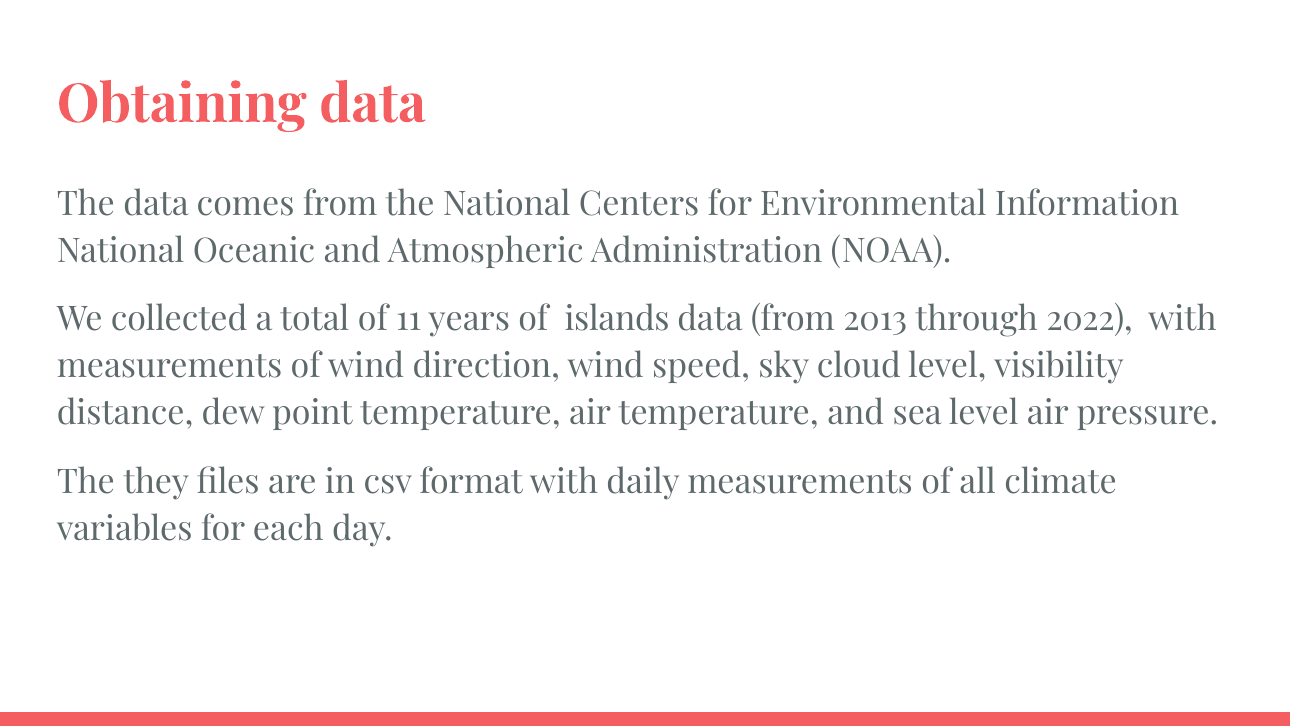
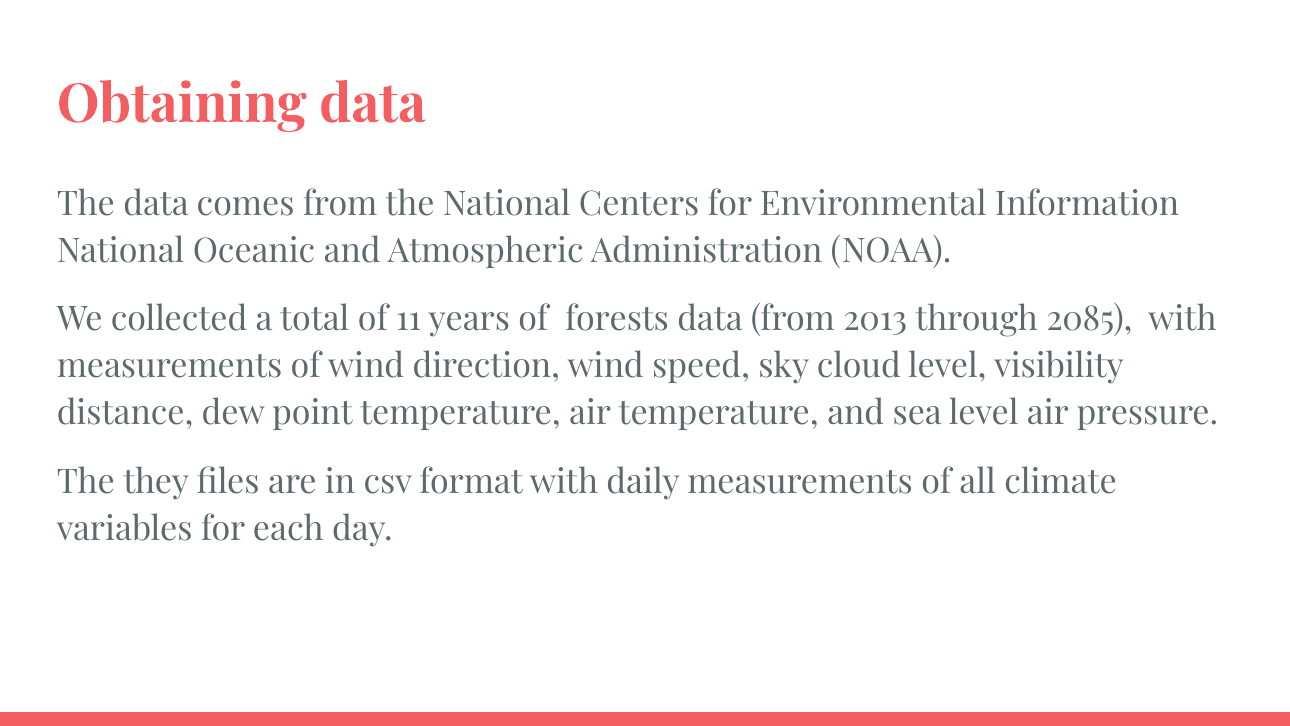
islands: islands -> forests (617, 320)
2022: 2022 -> 2085 (1090, 320)
